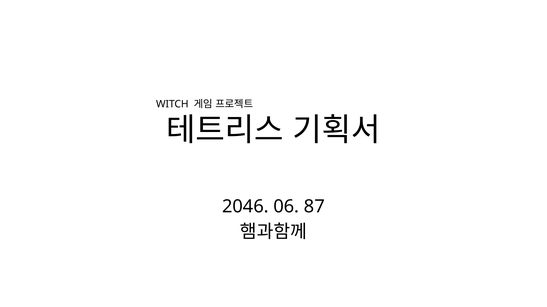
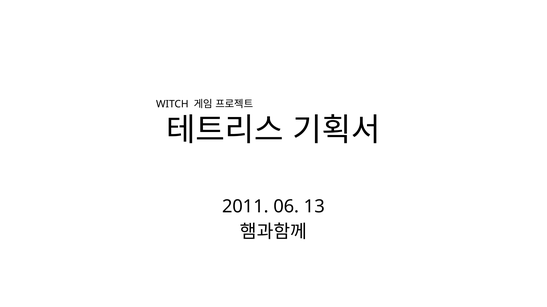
2046: 2046 -> 2011 (245, 207)
87: 87 -> 13 (314, 207)
